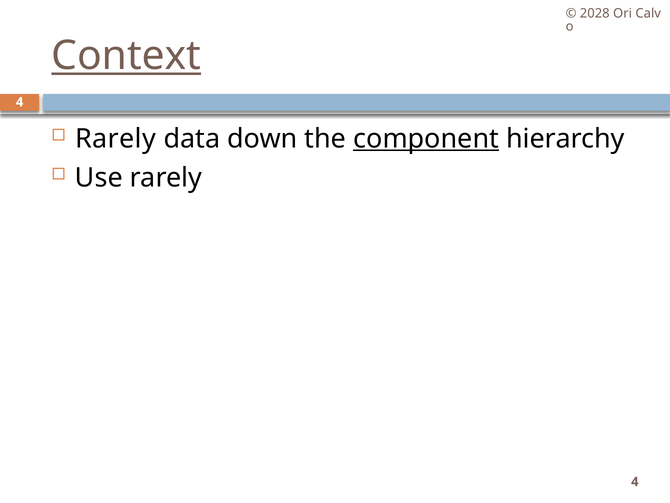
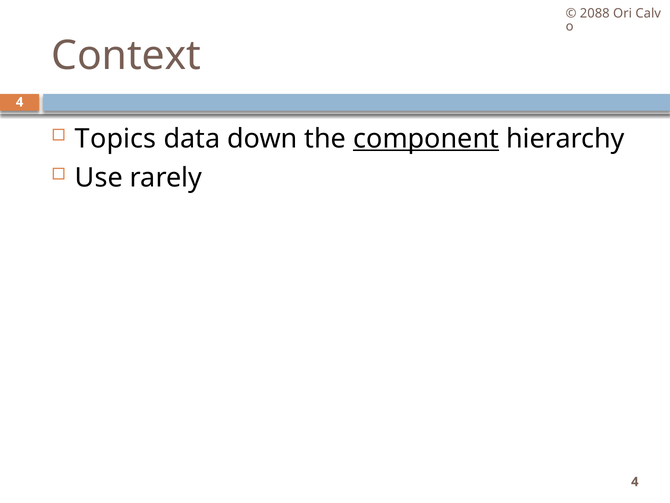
2028: 2028 -> 2088 (595, 13)
Context underline: present -> none (126, 56)
Rarely: Rarely -> Topics (116, 139)
